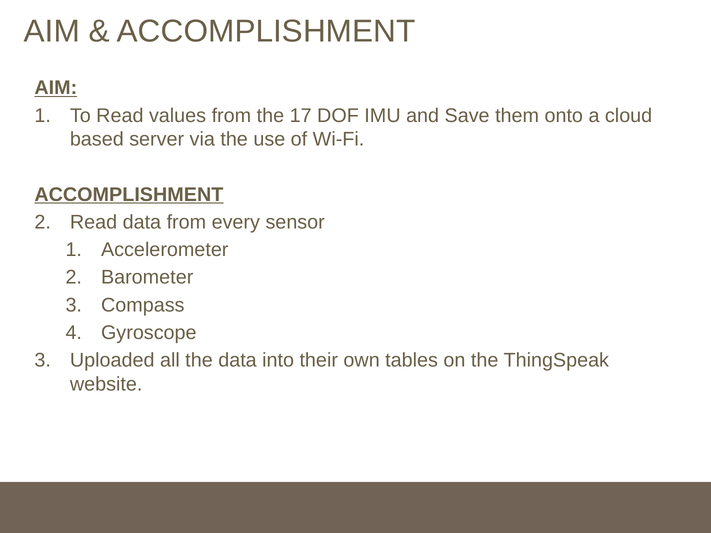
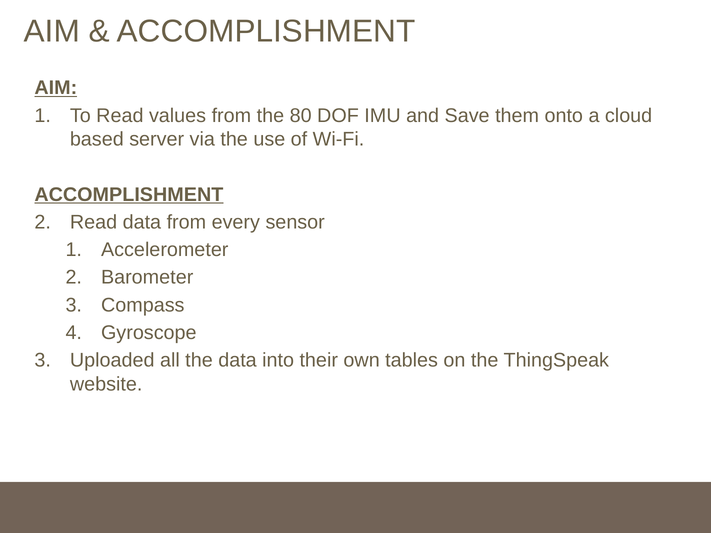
17: 17 -> 80 (301, 116)
